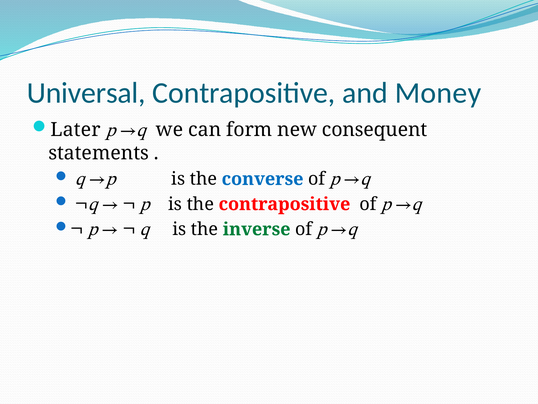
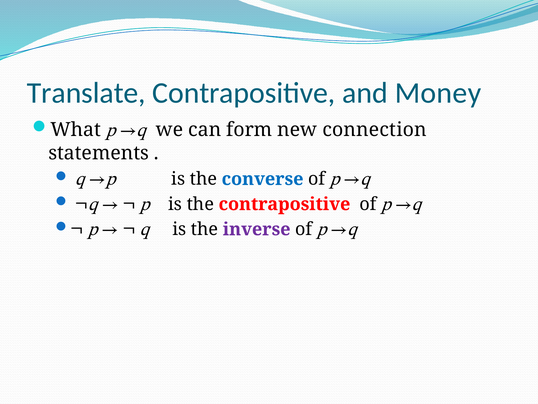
Universal: Universal -> Translate (86, 93)
Later: Later -> What (76, 130)
consequent: consequent -> connection (375, 130)
inverse colour: green -> purple (257, 229)
